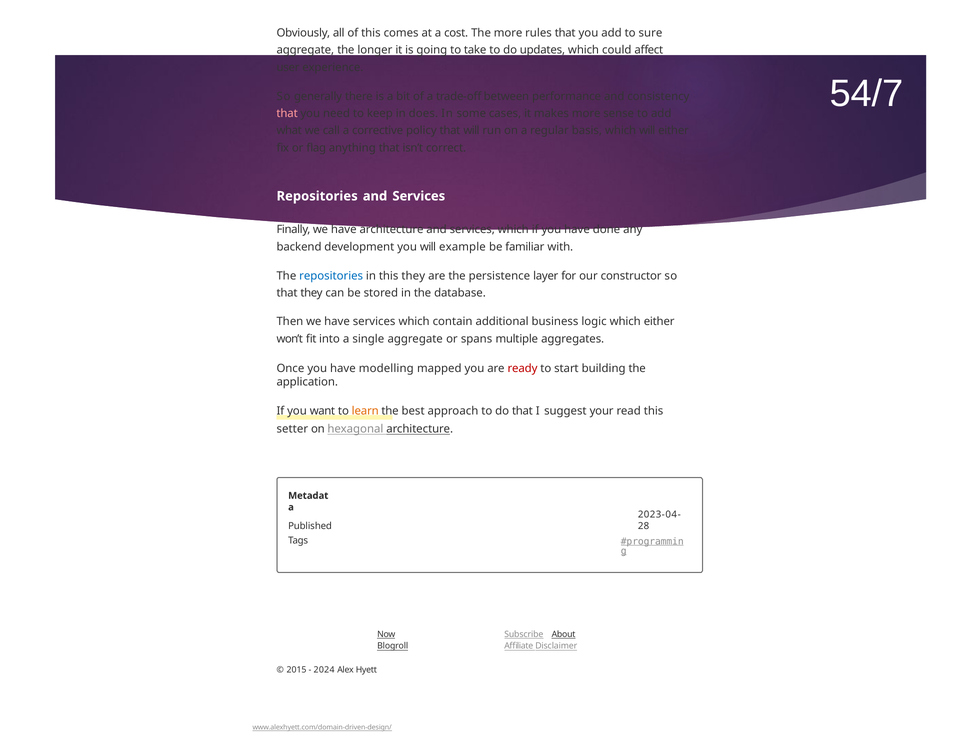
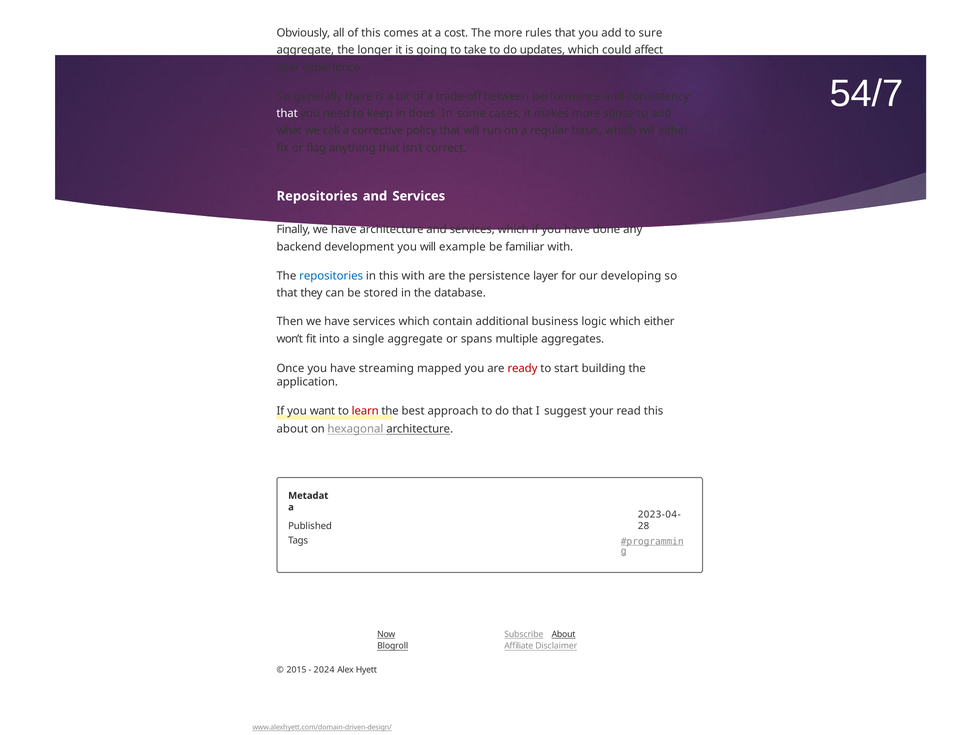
that colour: pink -> white (287, 114)
this they: they -> with (413, 276)
constructor: constructor -> developing (631, 276)
modelling: modelling -> streaming (386, 368)
learn colour: orange -> red (365, 411)
setter: setter -> about (292, 429)
